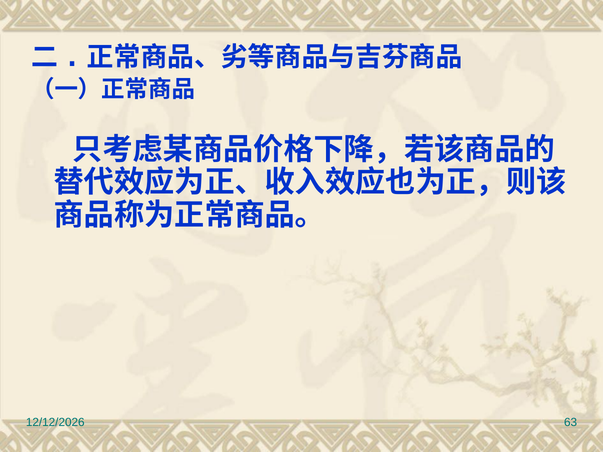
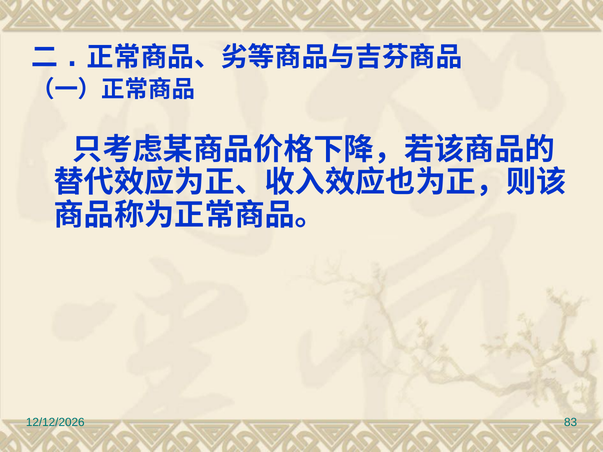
63: 63 -> 83 (571, 423)
